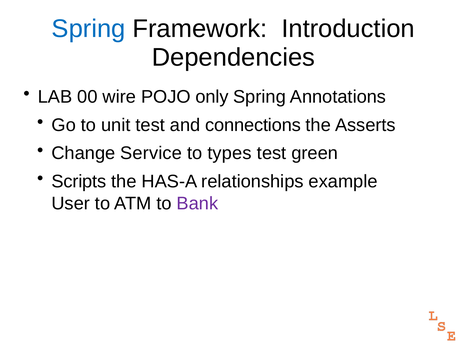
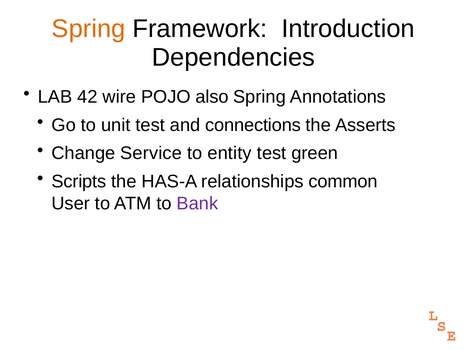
Spring colour: blue -> orange (89, 29)
00: 00 -> 42 (87, 97)
only: only -> also (212, 97)
types: types -> entity (230, 153)
example: example -> common (343, 182)
